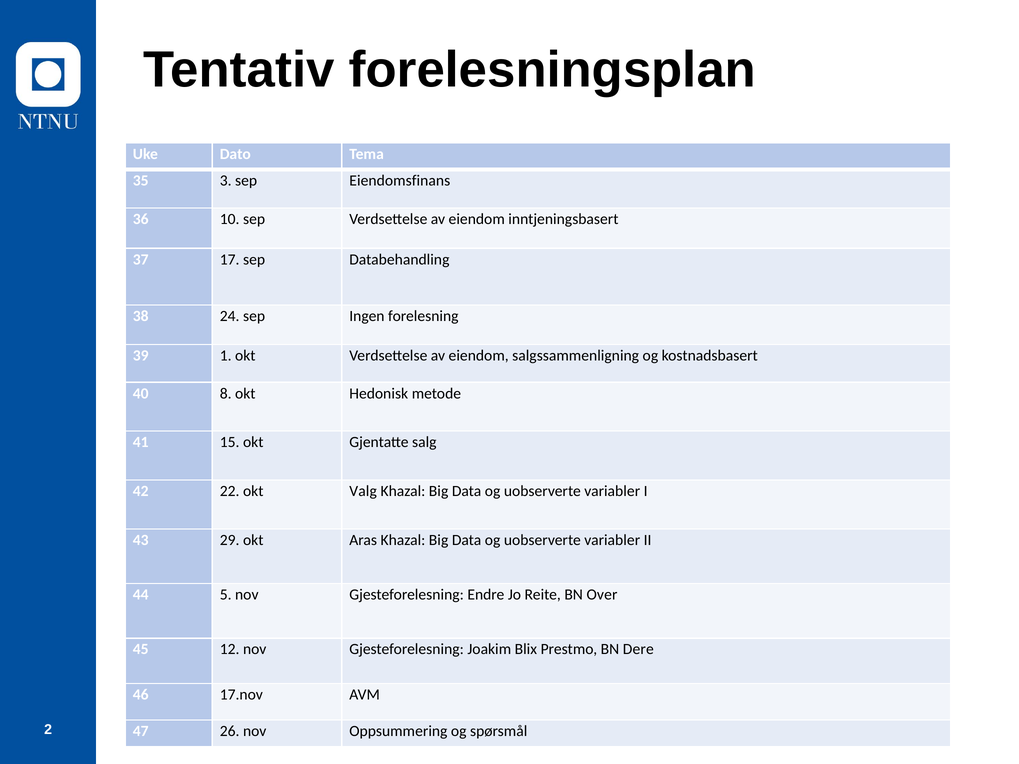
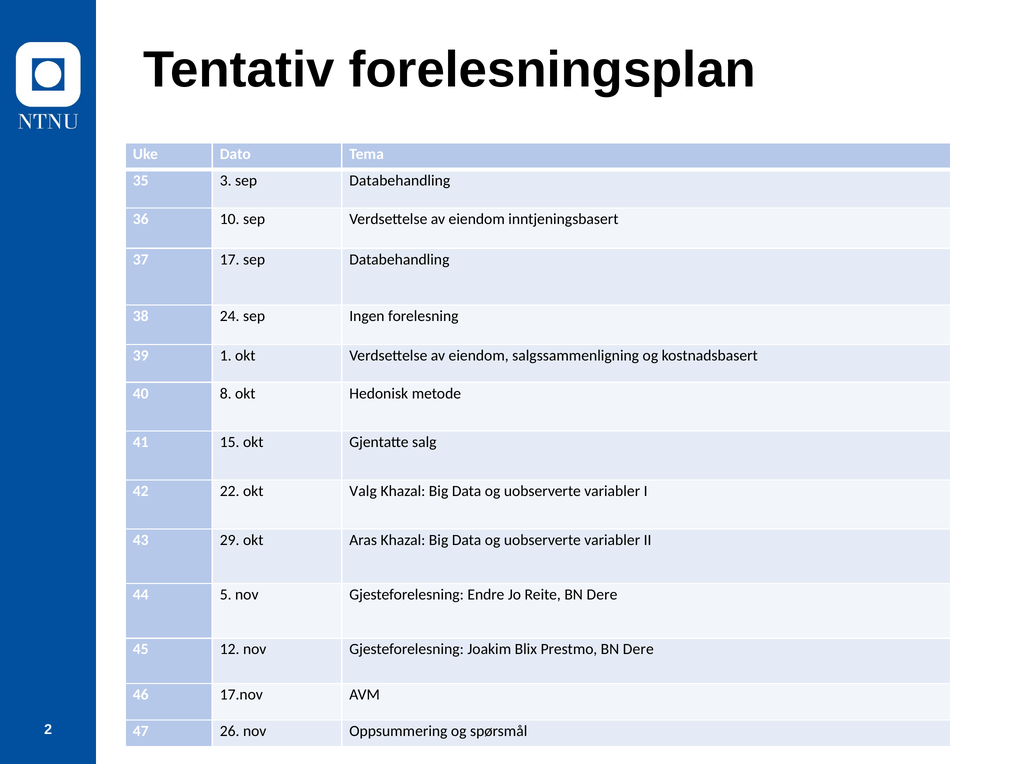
Eiendomsfinans: Eiendomsfinans -> Databehandling (400, 181)
Reite BN Over: Over -> Dere (602, 595)
